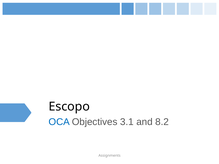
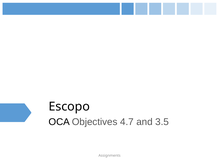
OCA colour: blue -> black (59, 122)
3.1: 3.1 -> 4.7 (127, 122)
8.2: 8.2 -> 3.5 (162, 122)
